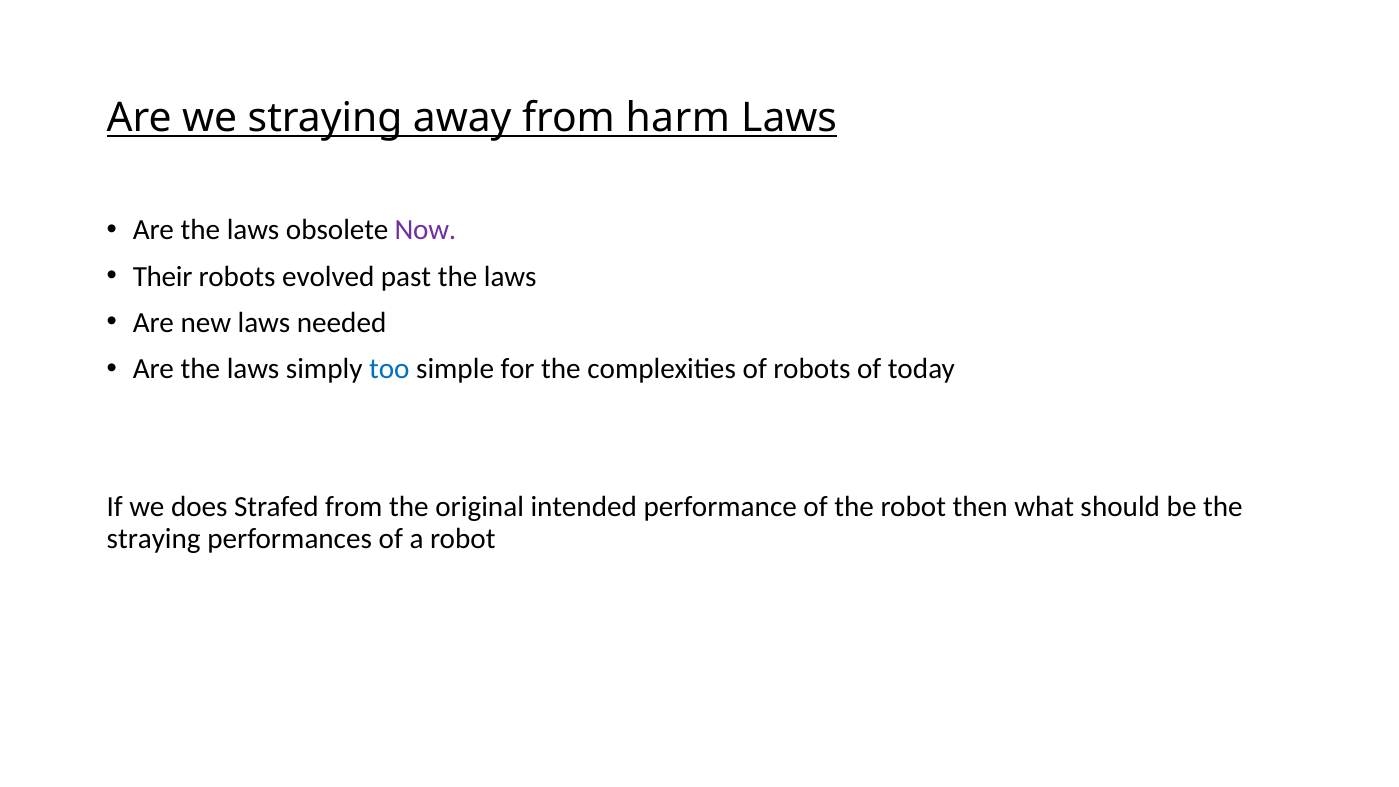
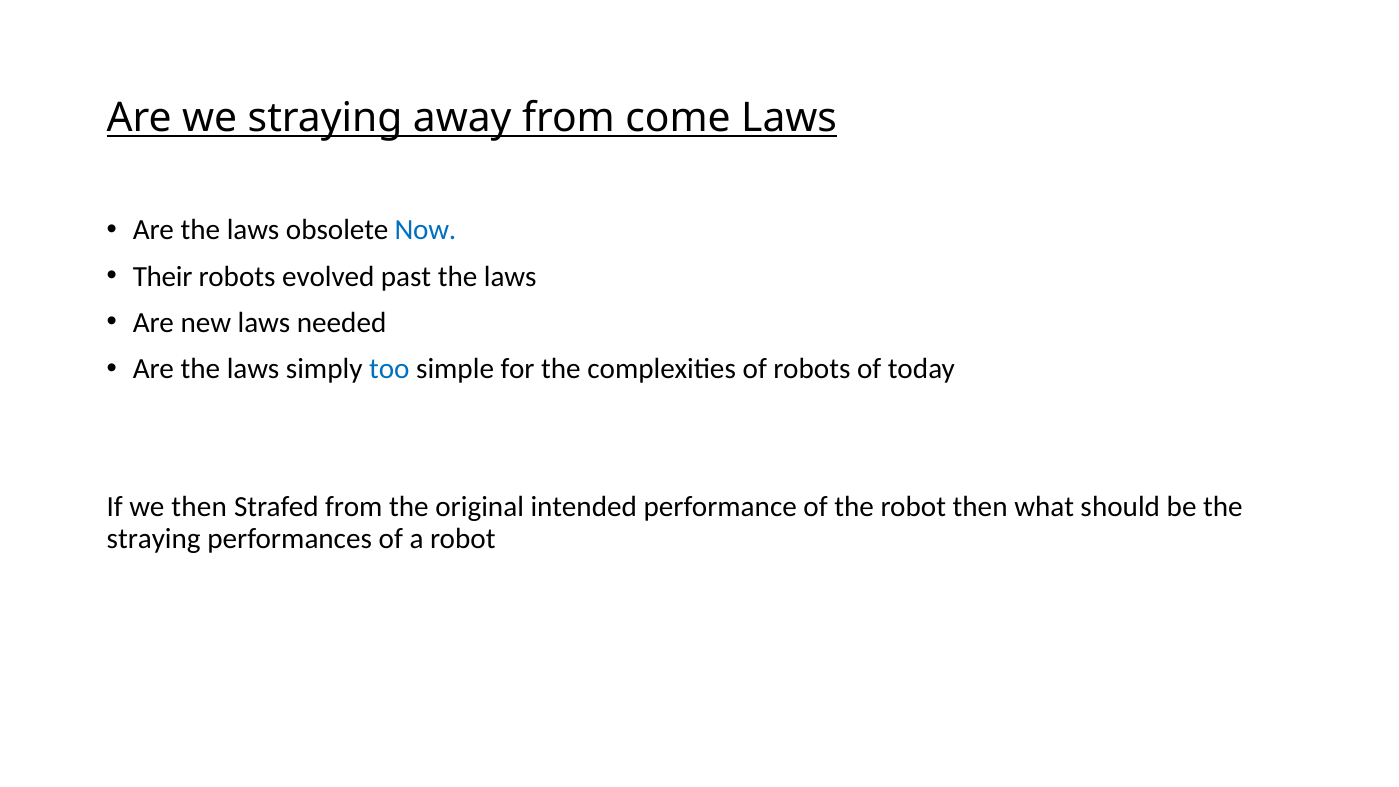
harm: harm -> come (678, 118)
Now colour: purple -> blue (425, 230)
we does: does -> then (199, 507)
